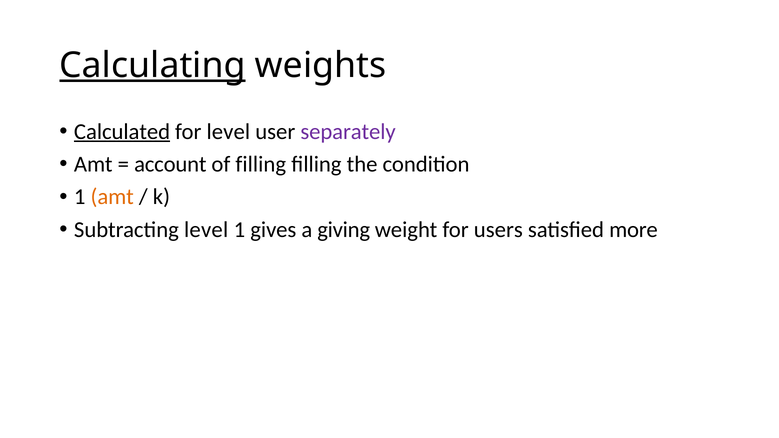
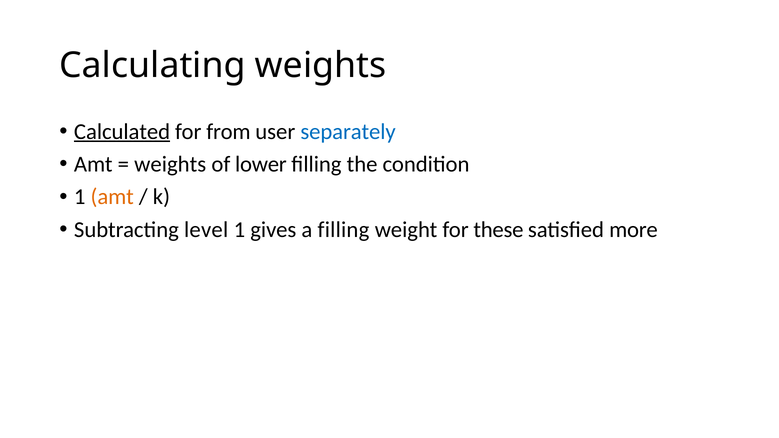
Calculating underline: present -> none (153, 65)
for level: level -> from (228, 132)
separately colour: purple -> blue (348, 132)
account: account -> weights (170, 164)
of filling: filling -> lower (261, 164)
a giving: giving -> filling (343, 230)
users: users -> these (498, 230)
